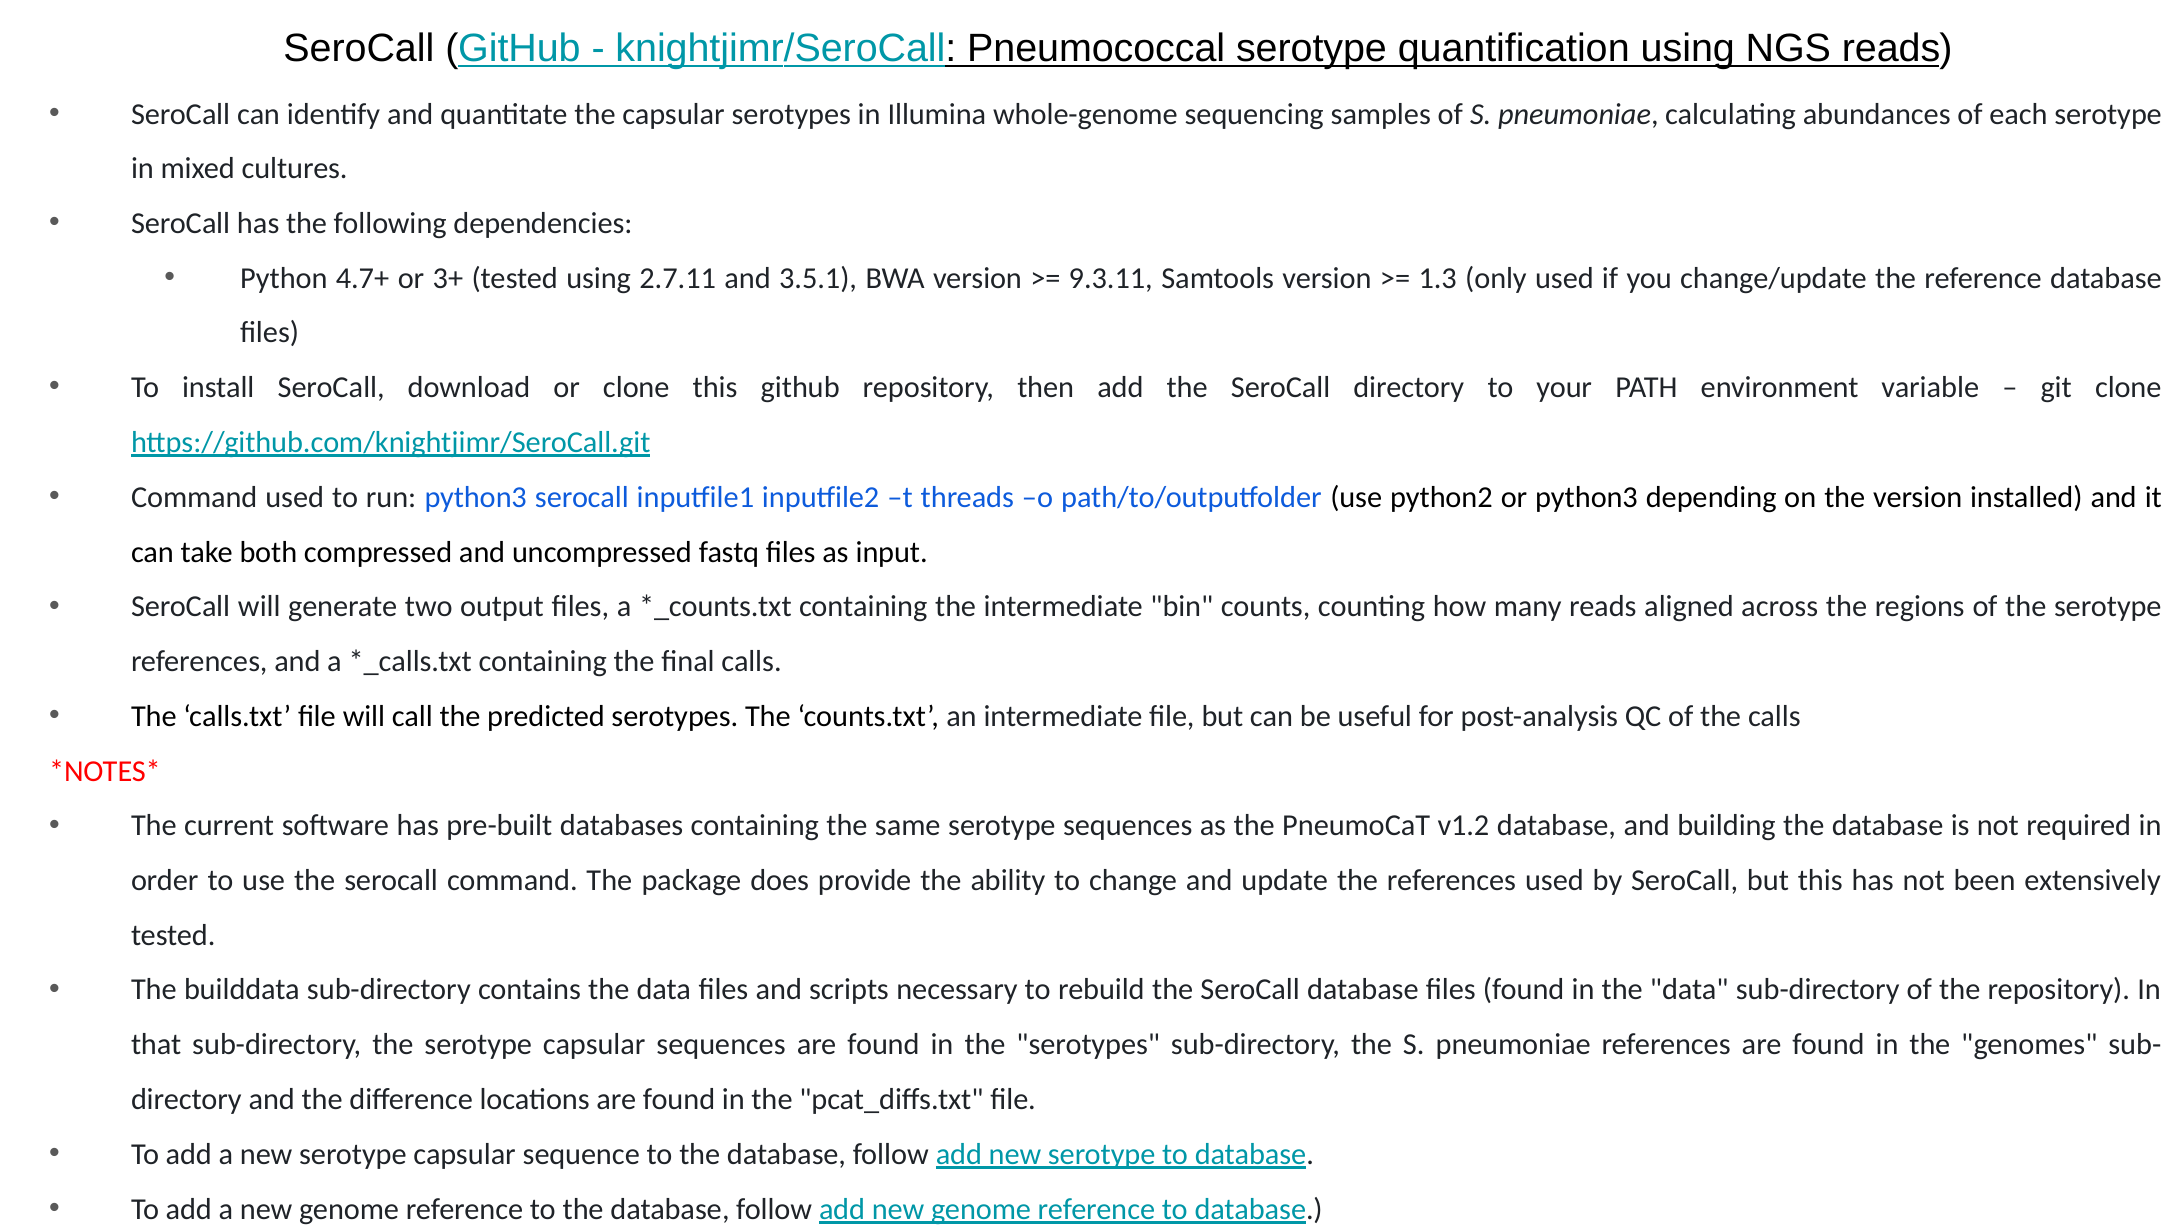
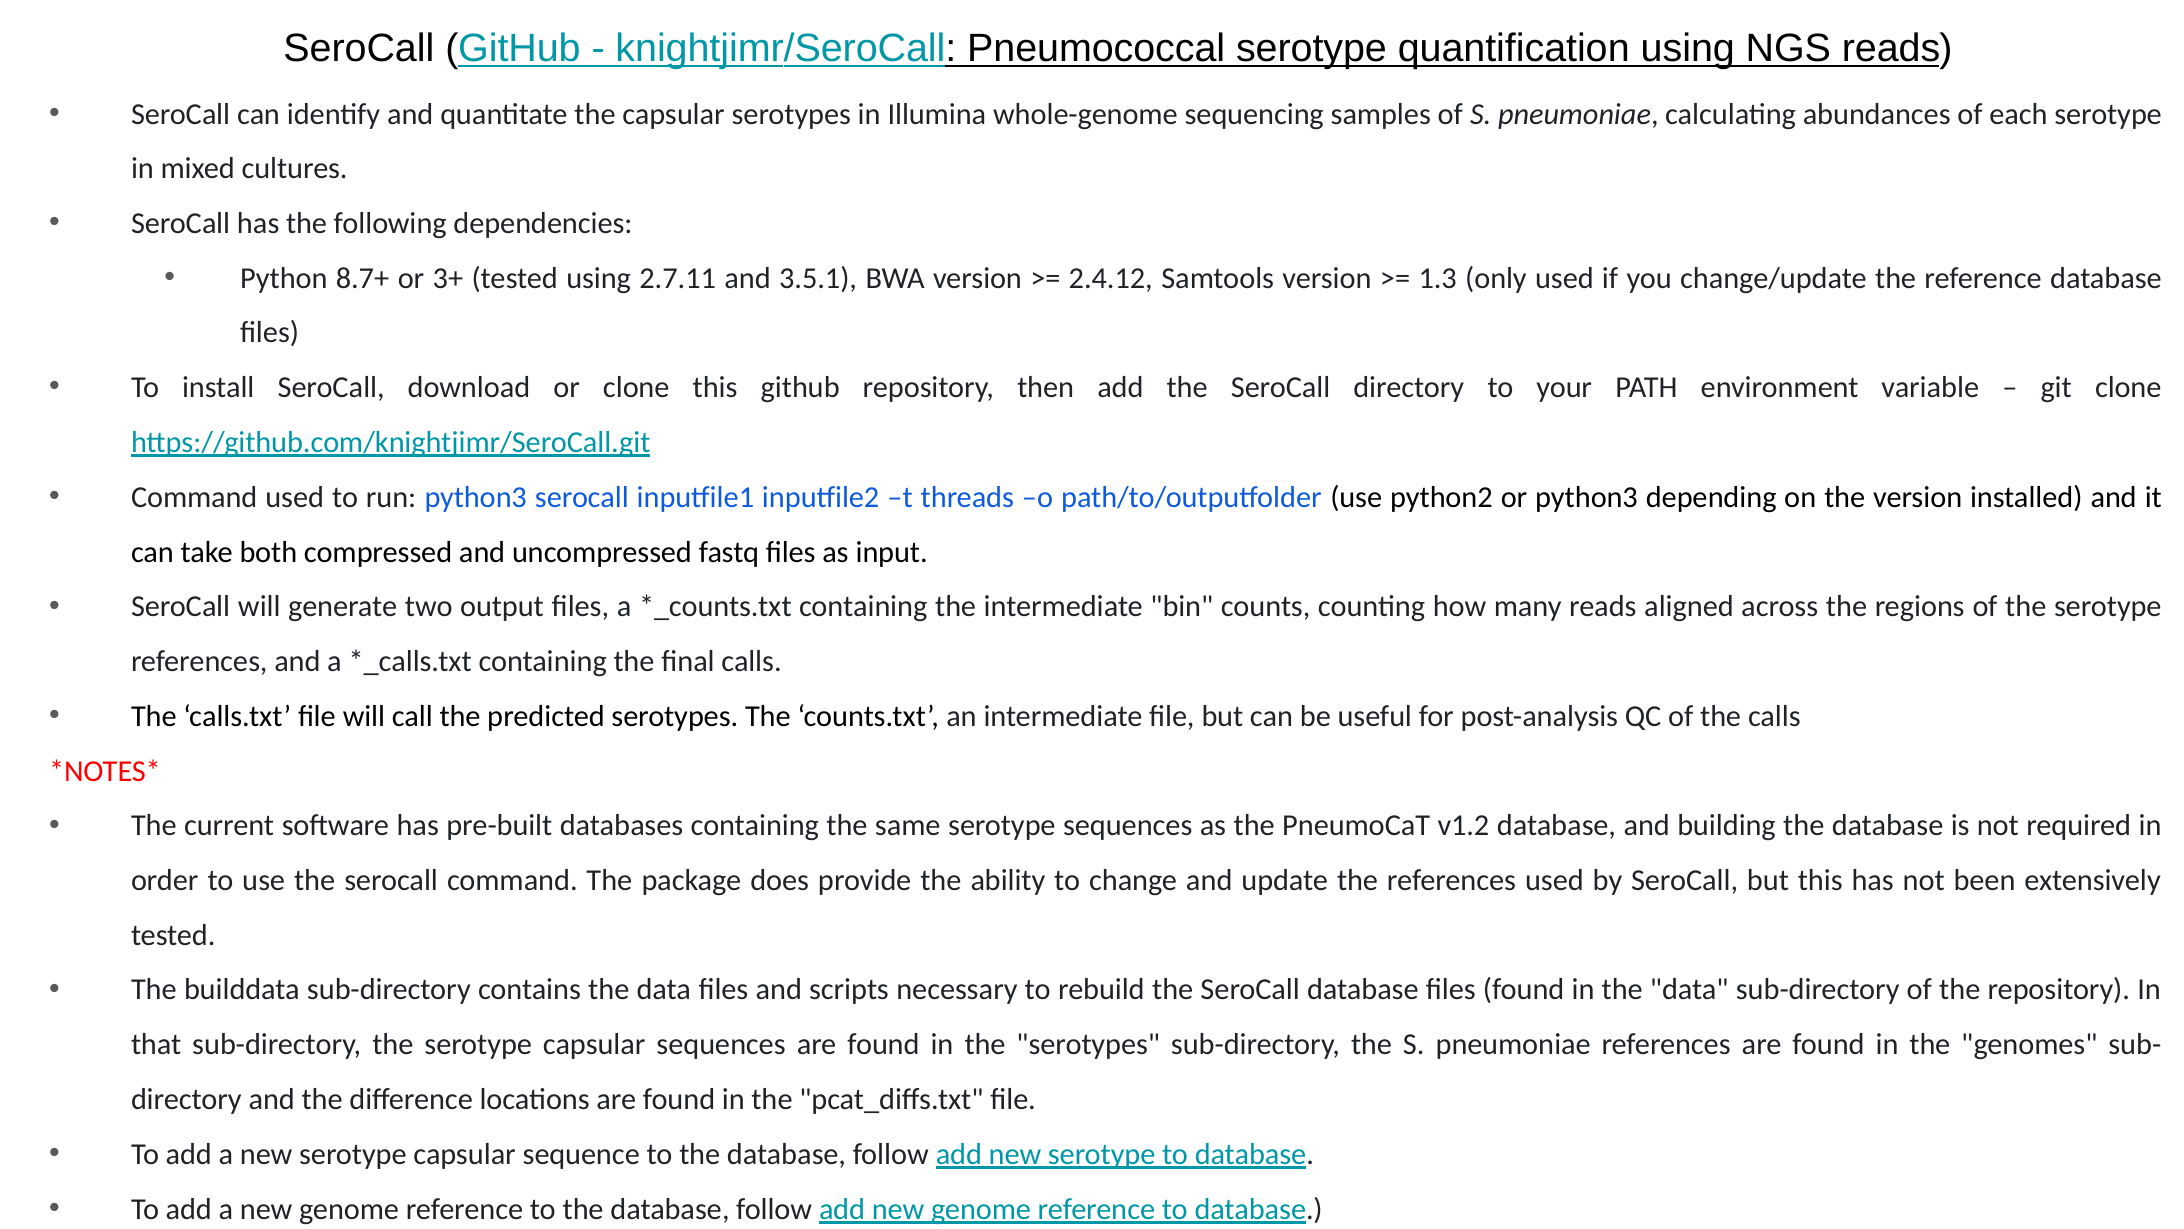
4.7+: 4.7+ -> 8.7+ (362, 278)
9.3.11: 9.3.11 -> 2.4.12 (1111, 278)
